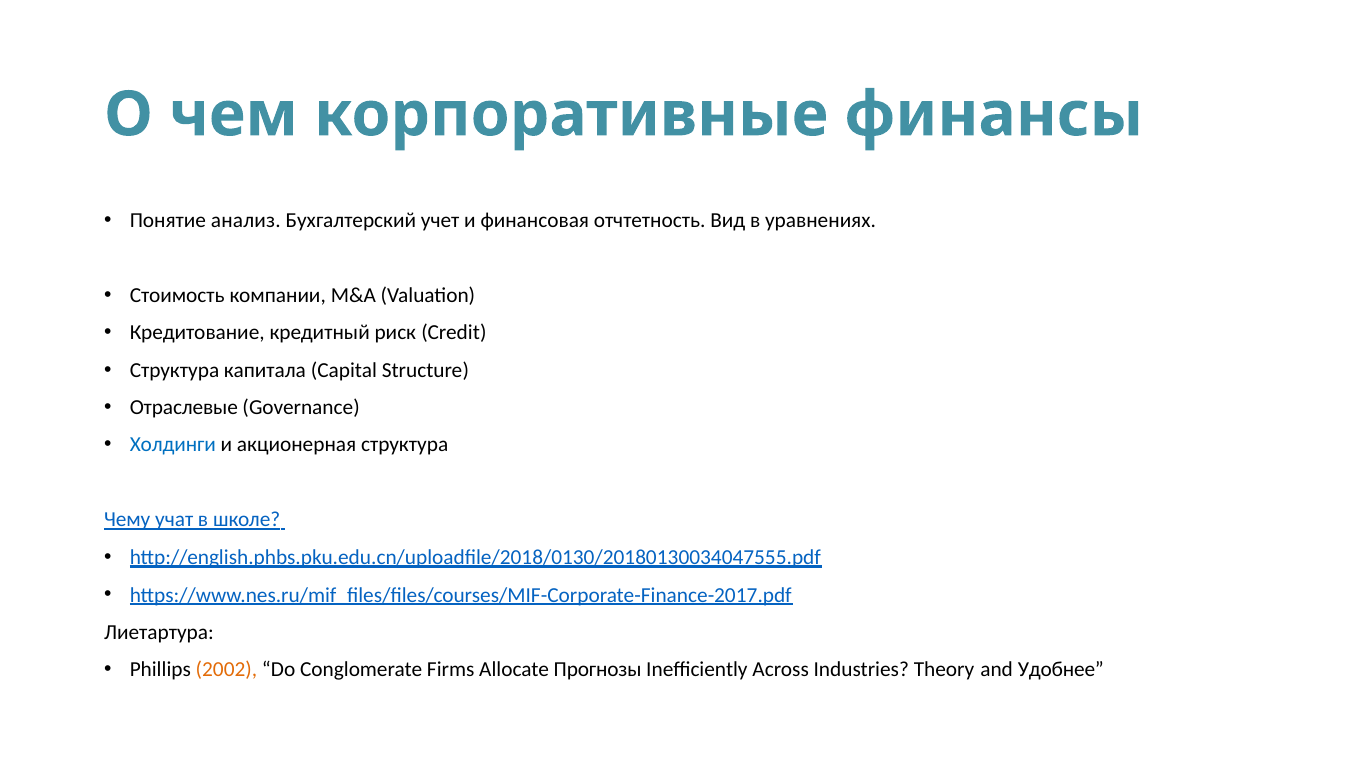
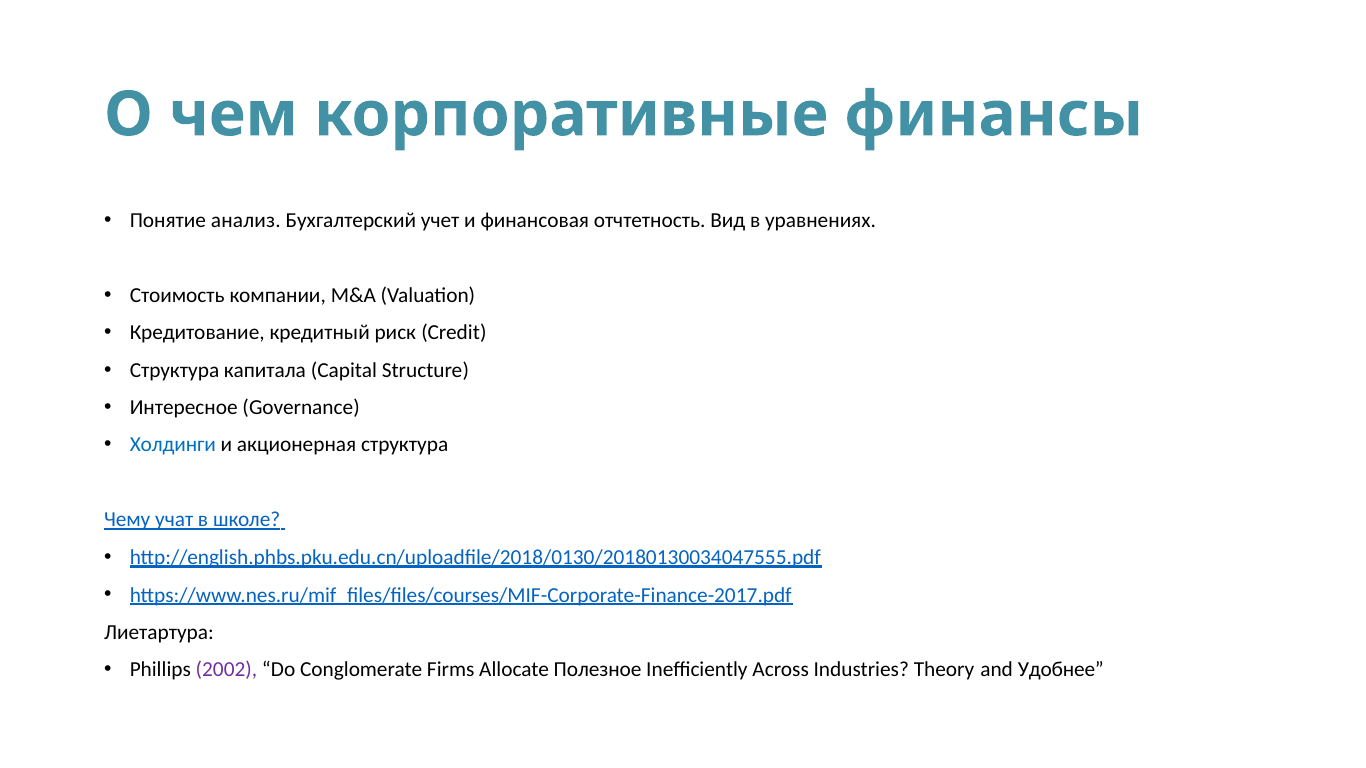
Отраслевые: Отраслевые -> Интересное (184, 408)
2002 colour: orange -> purple (226, 670)
Прогнозы: Прогнозы -> Полезное (598, 670)
